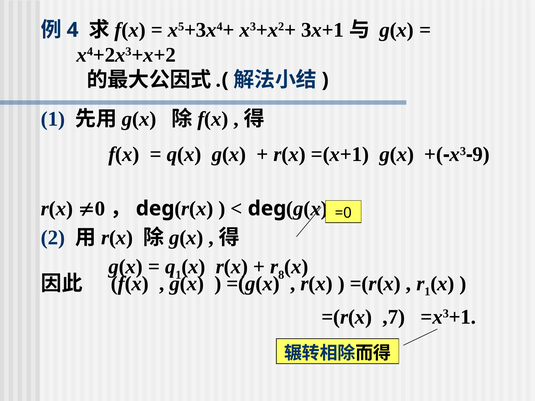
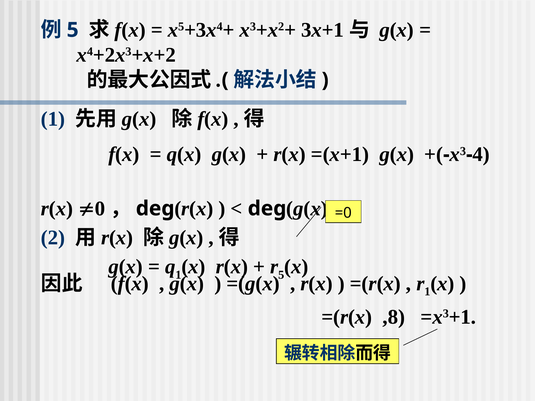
4: 4 -> 5 (73, 30)
9: 9 -> 4 (481, 154)
8: 8 -> 5 (281, 275)
,7: ,7 -> ,8 (394, 317)
